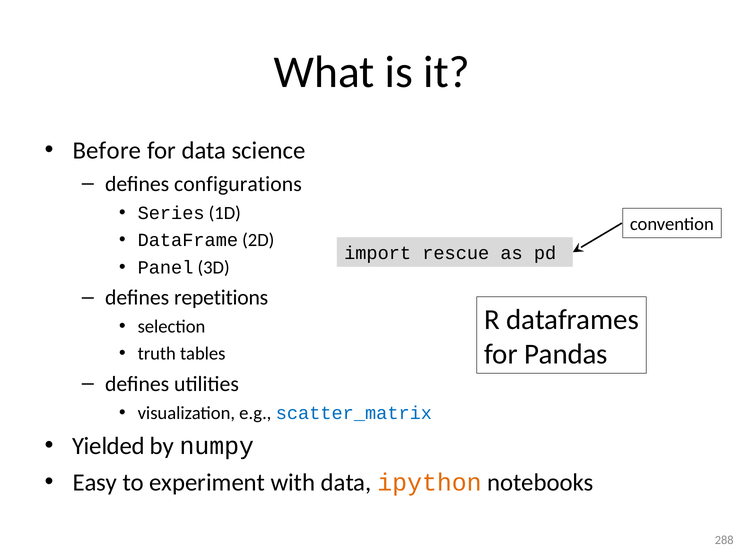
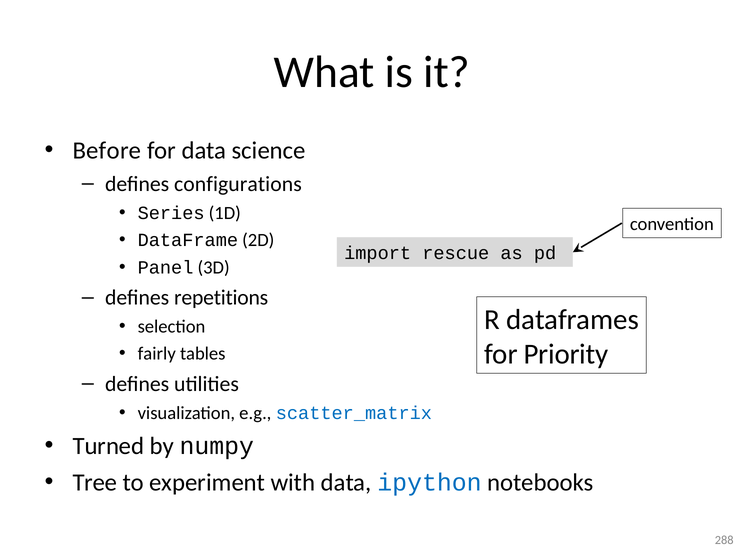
Pandas: Pandas -> Priority (566, 354)
truth: truth -> fairly (157, 354)
Yielded: Yielded -> Turned (108, 446)
Easy: Easy -> Tree (95, 482)
ipython colour: orange -> blue (429, 482)
